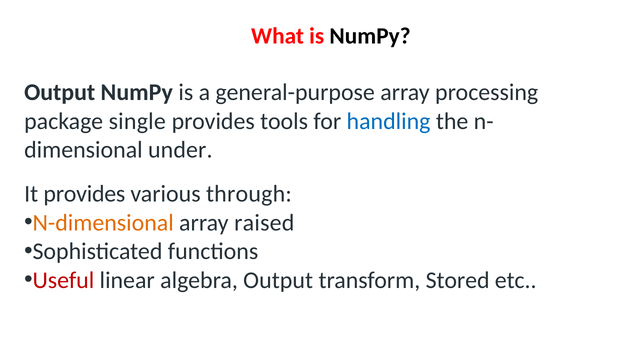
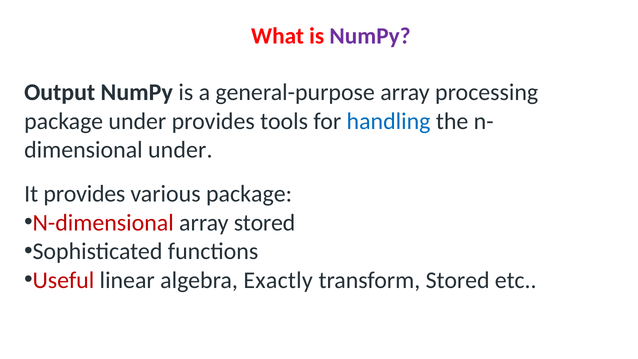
NumPy colour: black -> purple (370, 36)
package single: single -> under (137, 121)
various through: through -> package (249, 194)
N-dimensional colour: orange -> red (103, 223)
array raised: raised -> stored (265, 223)
algebra Output: Output -> Exactly (278, 280)
